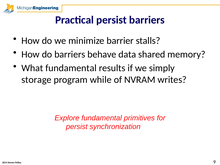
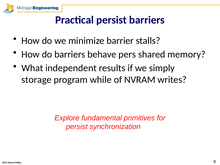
data: data -> pers (127, 54)
What fundamental: fundamental -> independent (71, 68)
